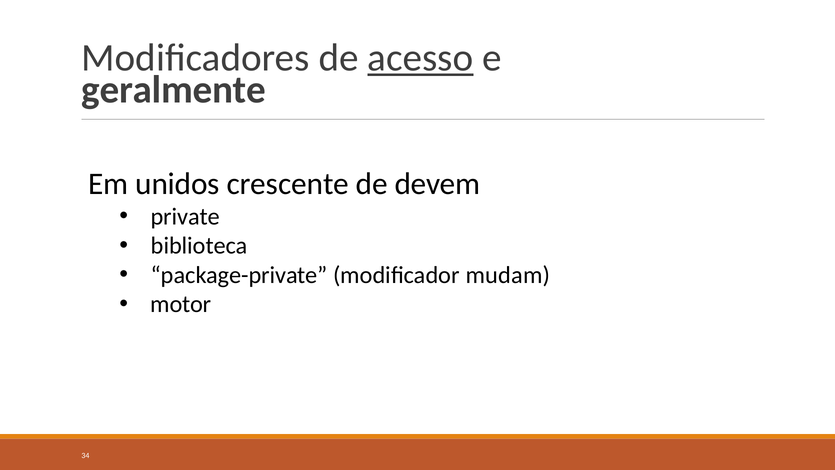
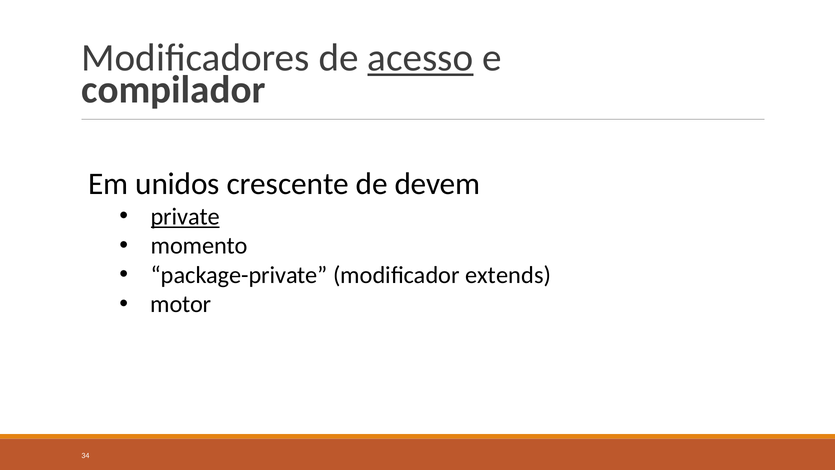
geralmente: geralmente -> compilador (173, 90)
private underline: none -> present (185, 217)
biblioteca: biblioteca -> momento (199, 246)
mudam: mudam -> extends (508, 275)
